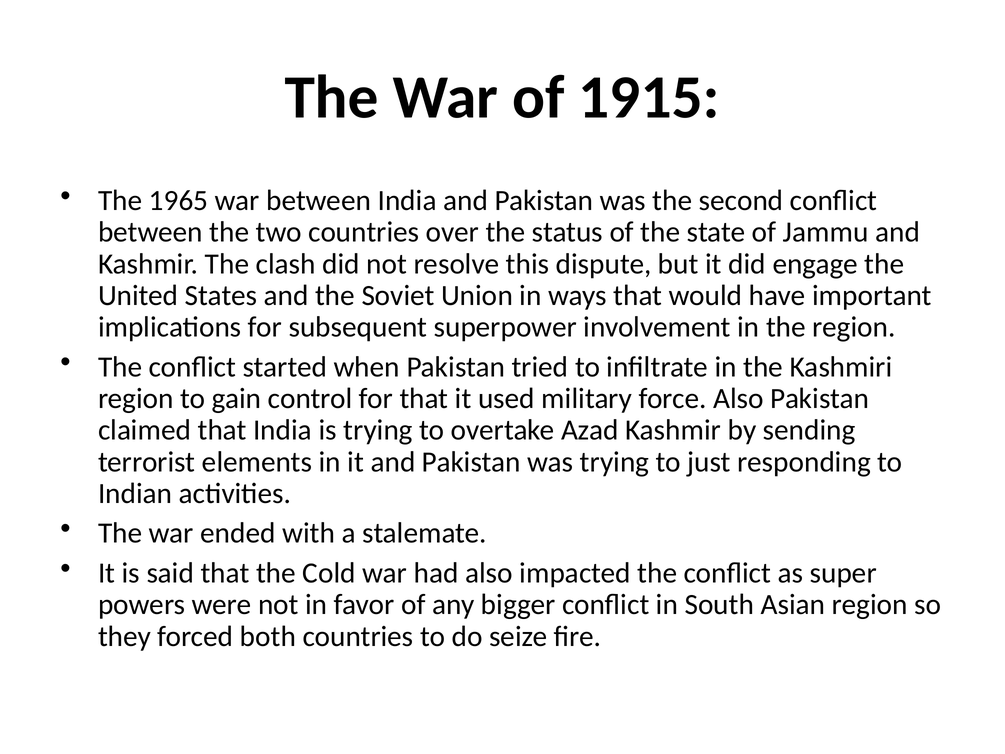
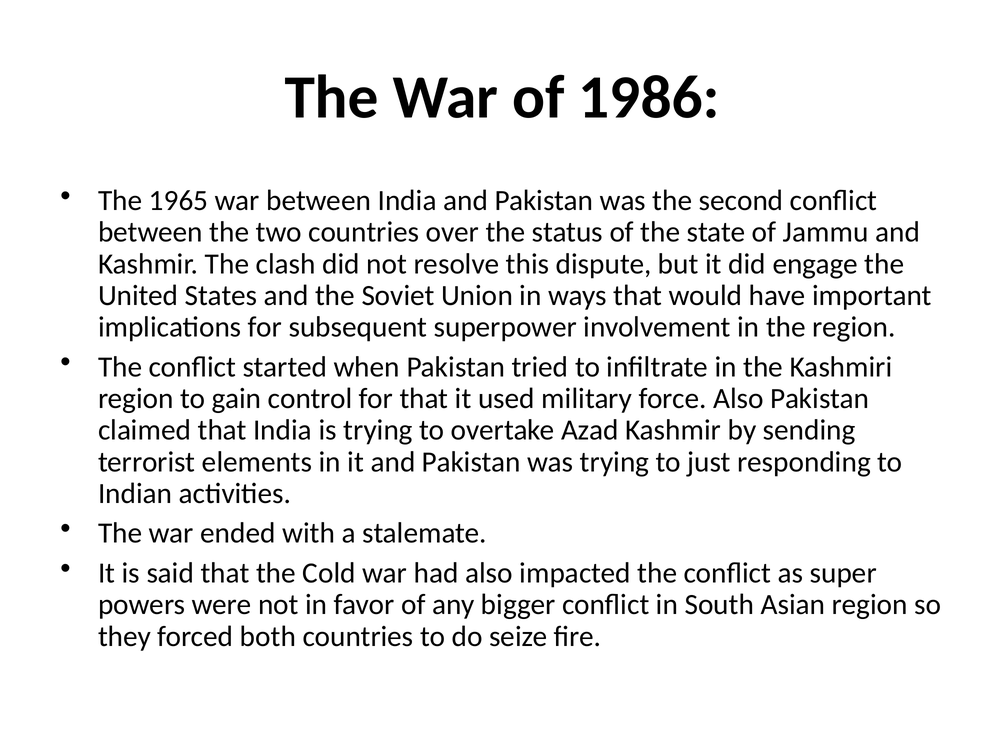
1915: 1915 -> 1986 (649, 97)
